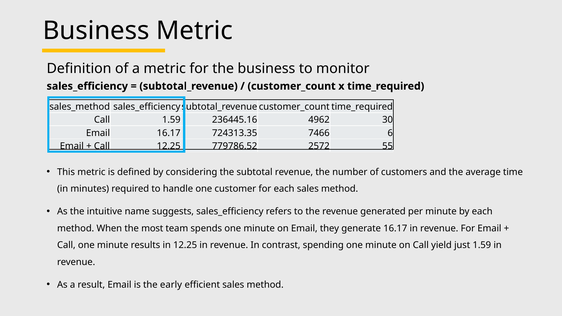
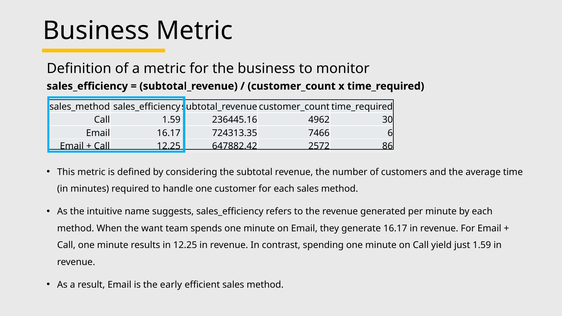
779786.52: 779786.52 -> 647882.42 (235, 146)
55: 55 -> 86 (388, 146)
most: most -> want (152, 228)
